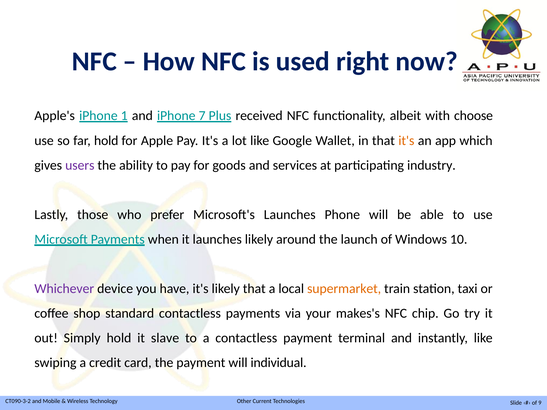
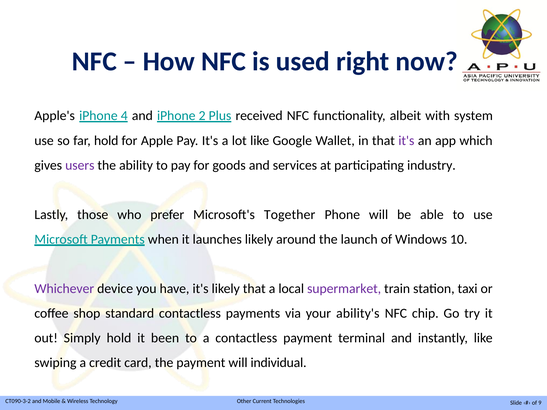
1: 1 -> 4 (124, 116)
7: 7 -> 2 (202, 116)
choose: choose -> system (473, 116)
it's colour: orange -> purple (406, 141)
Microsoft's Launches: Launches -> Together (290, 215)
supermarket colour: orange -> purple (344, 289)
makes's: makes's -> ability's (358, 314)
slave: slave -> been (165, 338)
